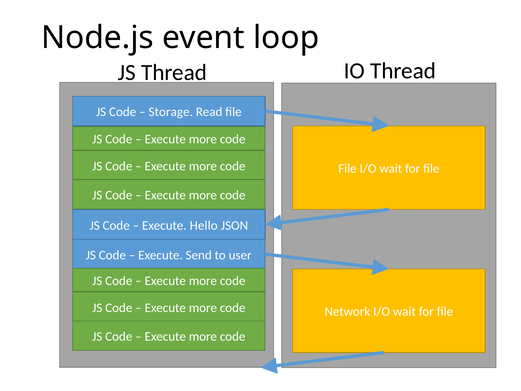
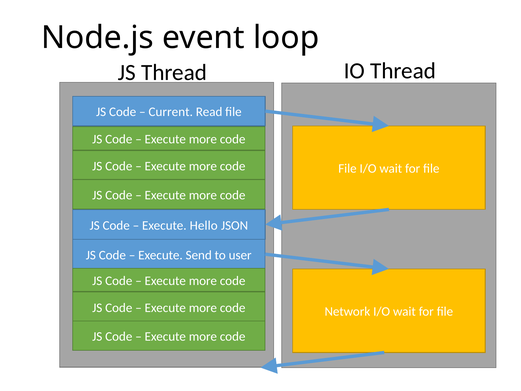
Storage: Storage -> Current (171, 112)
